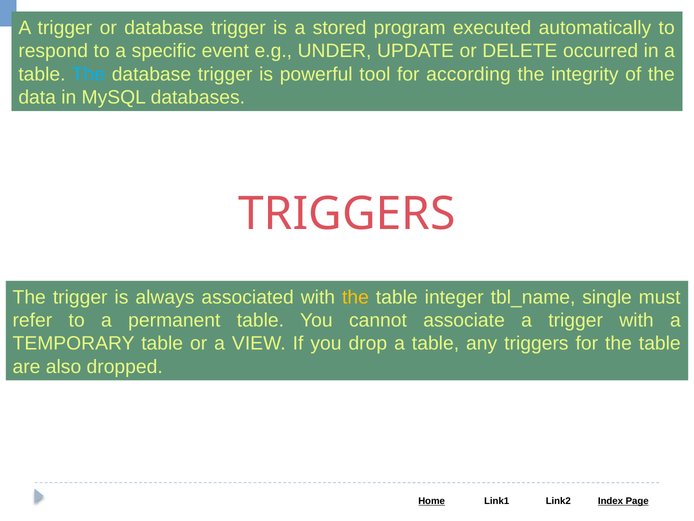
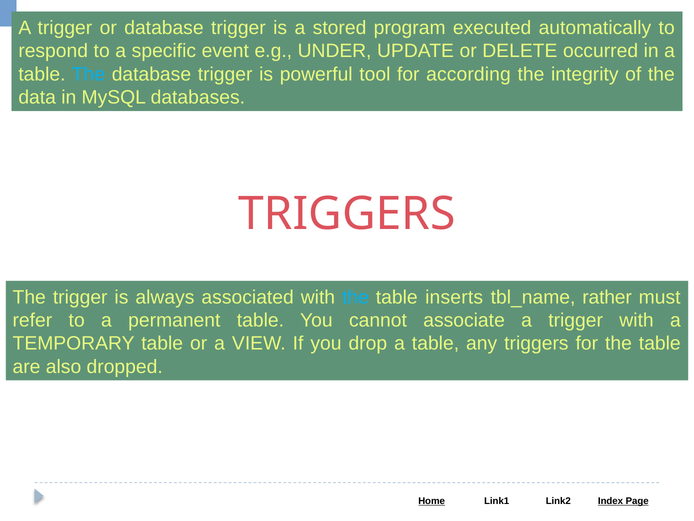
the colour: yellow -> light blue (355, 297)
integer: integer -> inserts (454, 297)
single: single -> rather (607, 297)
